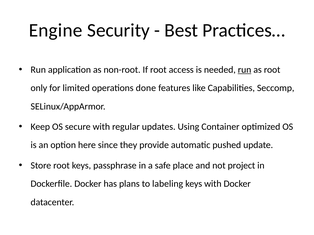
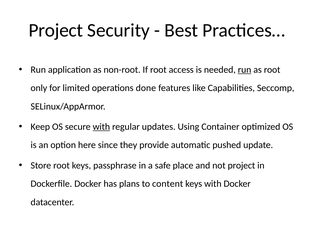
Engine: Engine -> Project (56, 30)
with underline: none -> present (101, 127)
labeling: labeling -> content (168, 184)
